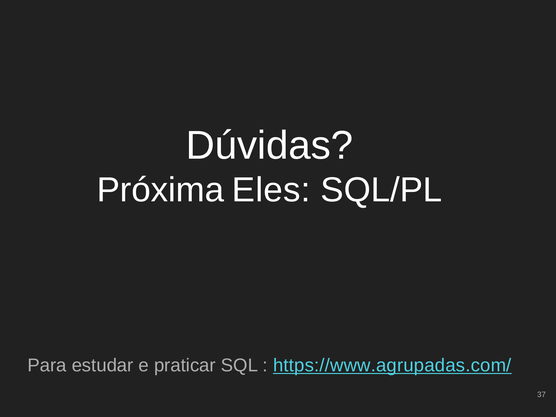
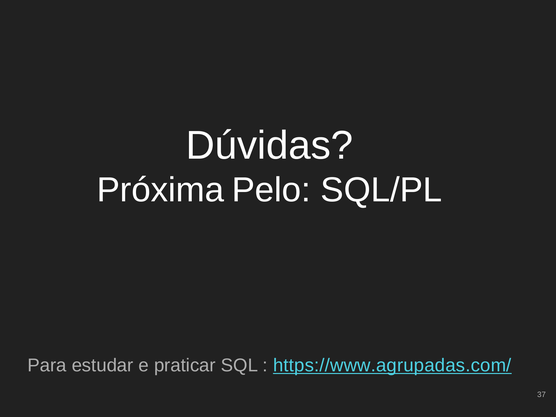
Eles: Eles -> Pelo (271, 190)
